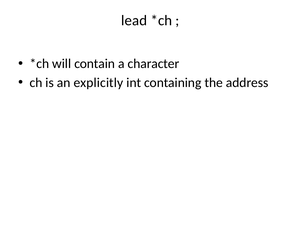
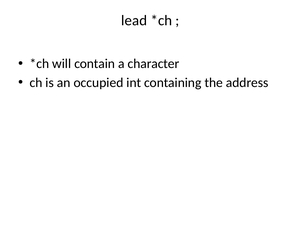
explicitly: explicitly -> occupied (98, 83)
